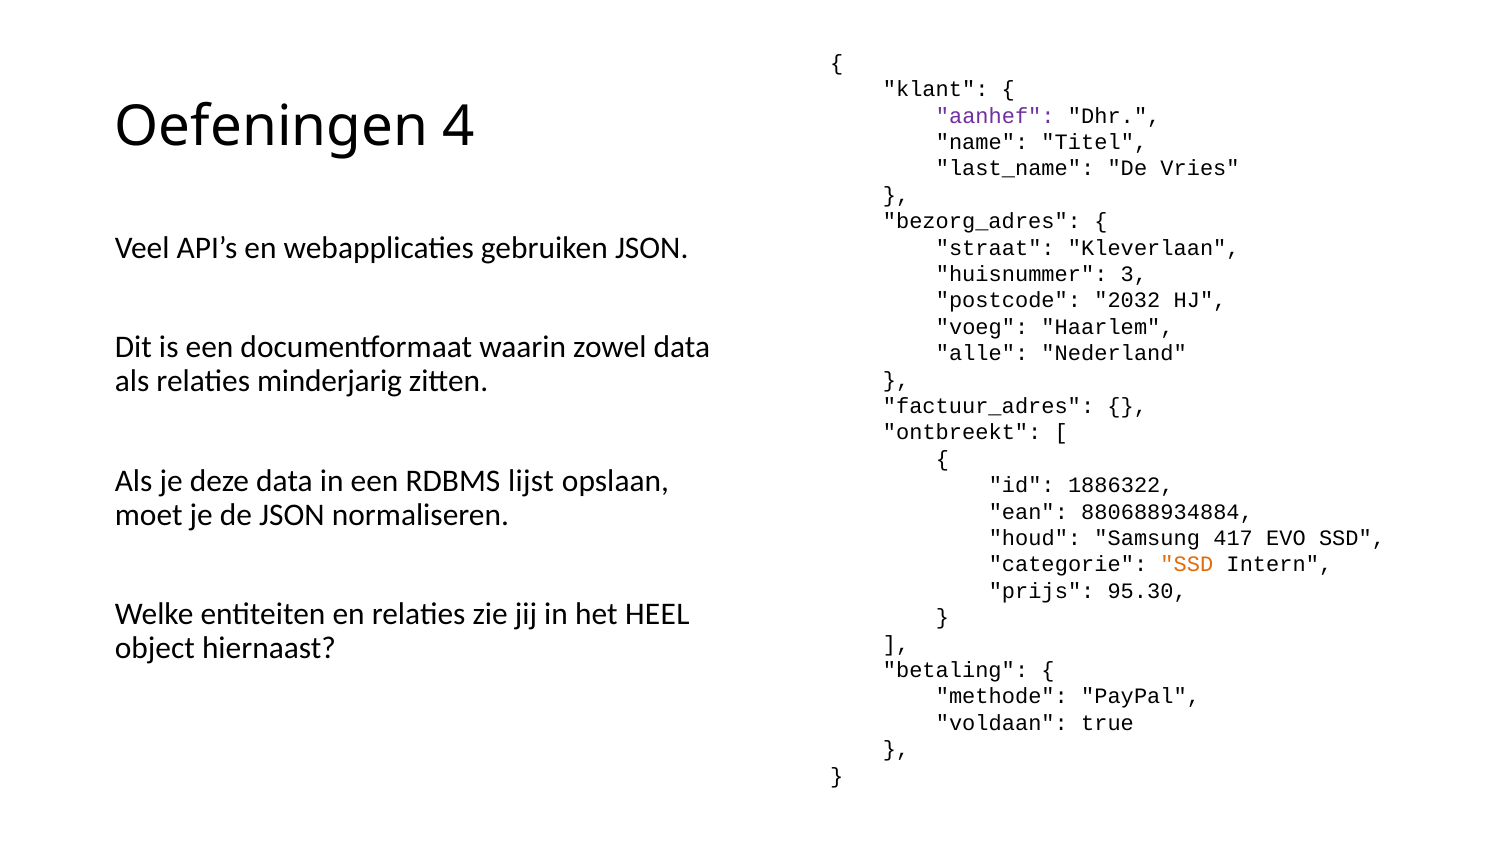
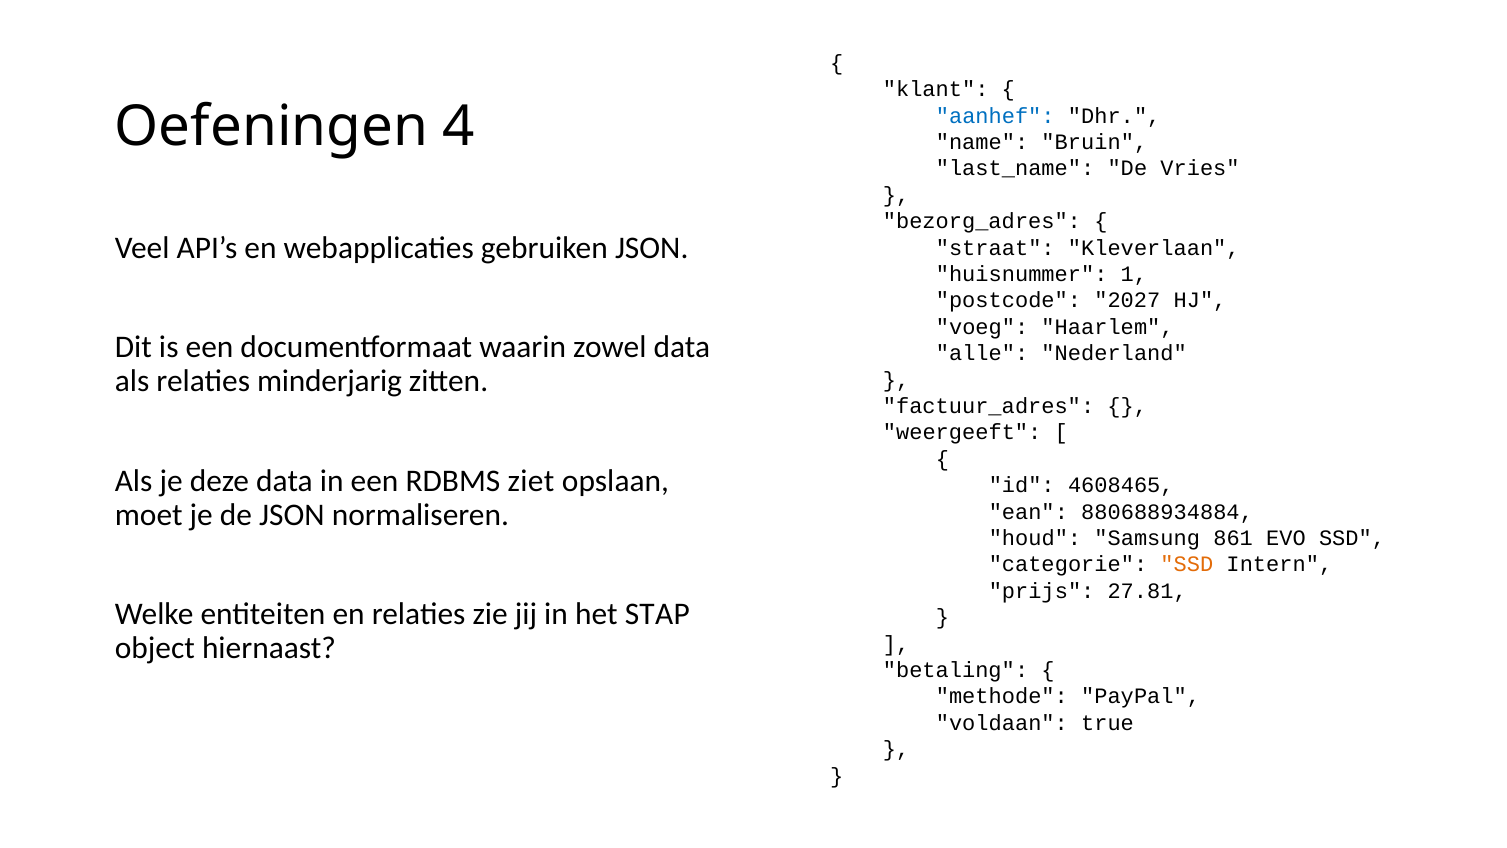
aanhef colour: purple -> blue (995, 116)
Titel: Titel -> Bruin (1094, 142)
3: 3 -> 1 (1134, 274)
2032: 2032 -> 2027 (1127, 301)
ontbreekt: ontbreekt -> weergeeft (962, 432)
lijst: lijst -> ziet (531, 481)
1886322: 1886322 -> 4608465 (1121, 485)
417: 417 -> 861 (1233, 538)
95.30: 95.30 -> 27.81 (1147, 591)
HEEL: HEEL -> STAP (657, 614)
